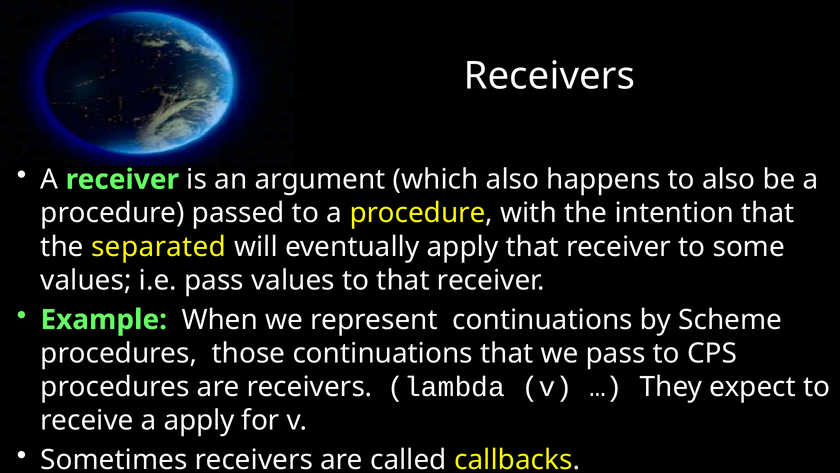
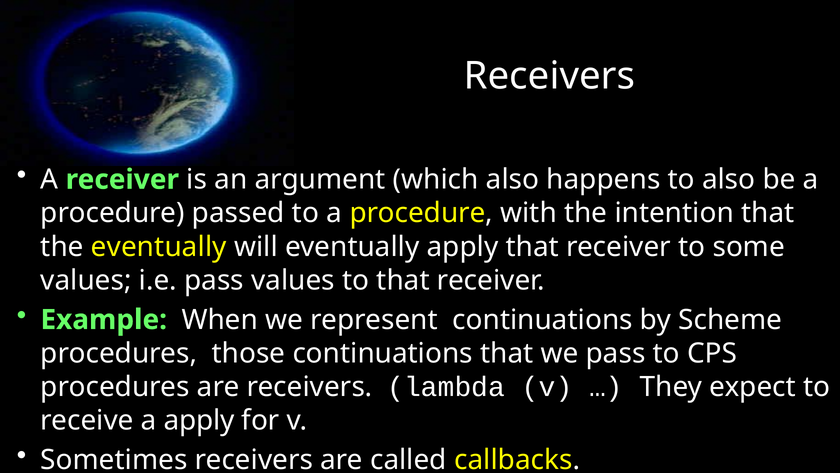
the separated: separated -> eventually (159, 247)
